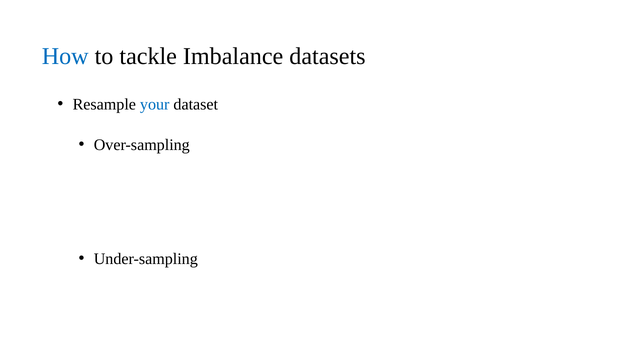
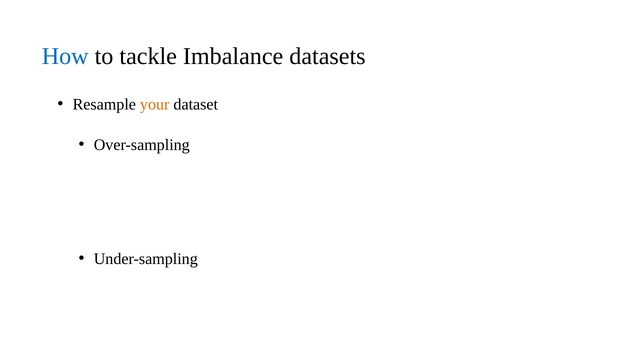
your colour: blue -> orange (155, 104)
